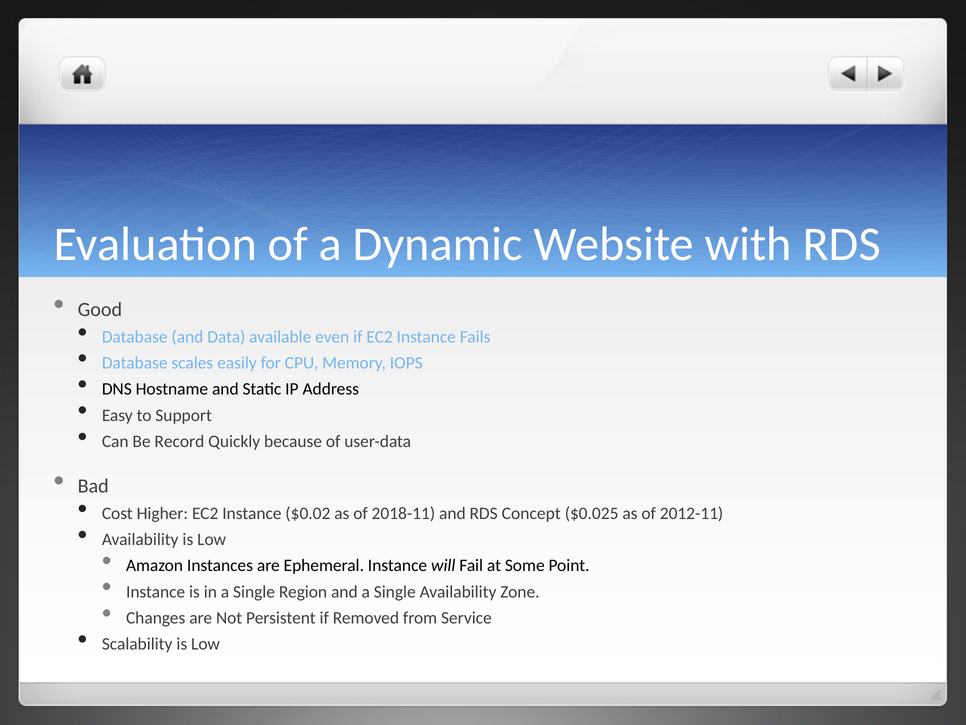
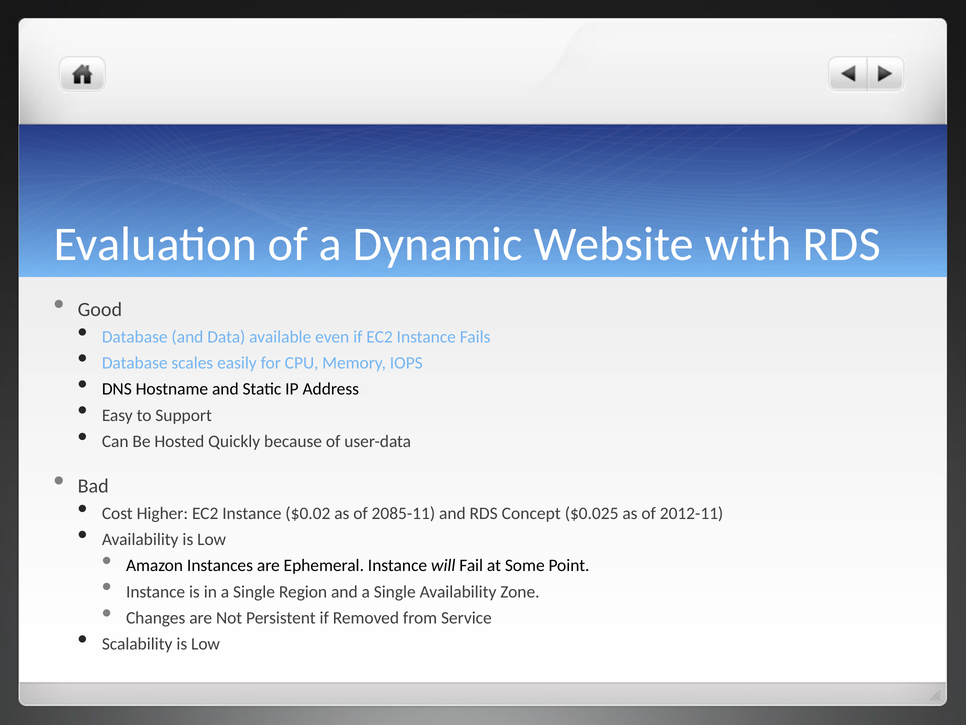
Record: Record -> Hosted (179, 441)
2018-11: 2018-11 -> 2085-11 (403, 513)
